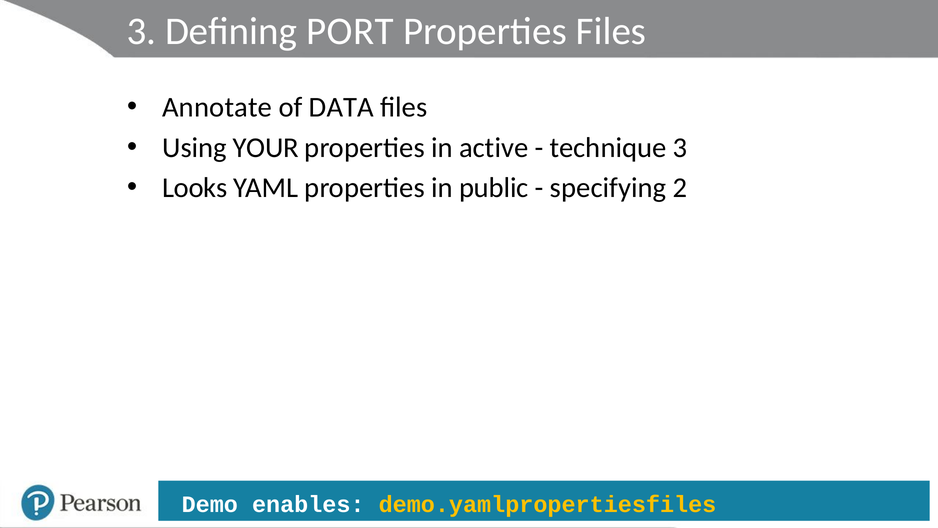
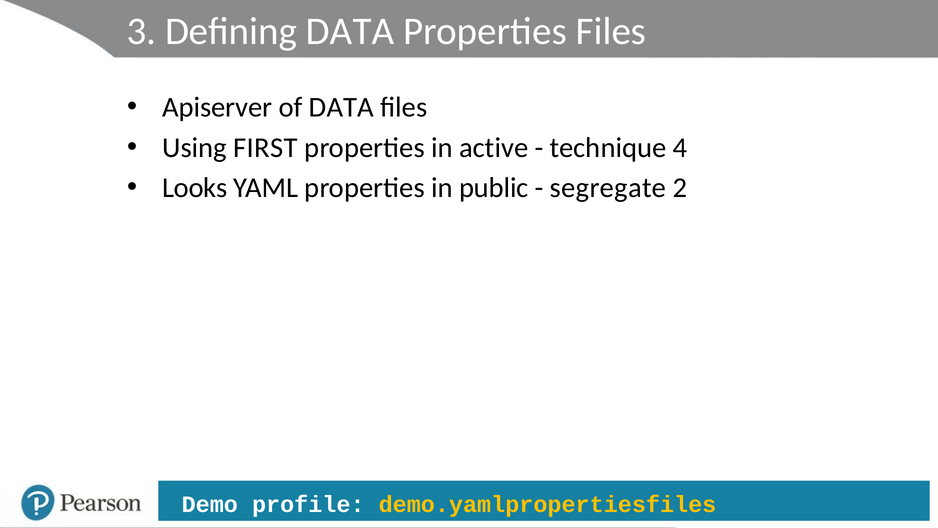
Defining PORT: PORT -> DATA (350, 31)
Annotate: Annotate -> Apiserver (217, 107)
YOUR: YOUR -> FIRST (265, 147)
technique 3: 3 -> 4 (680, 147)
specifying: specifying -> segregate (608, 188)
enables: enables -> profile (308, 504)
